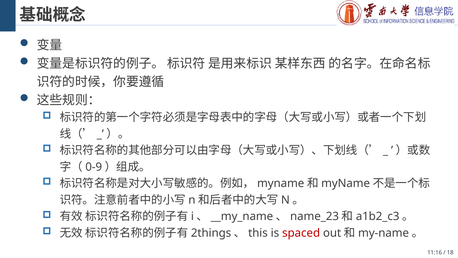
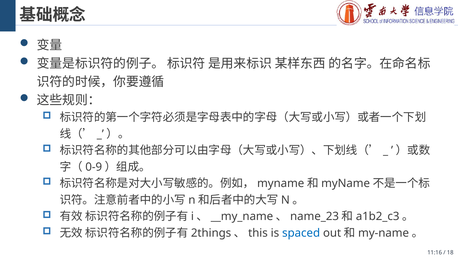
spaced colour: red -> blue (301, 233)
